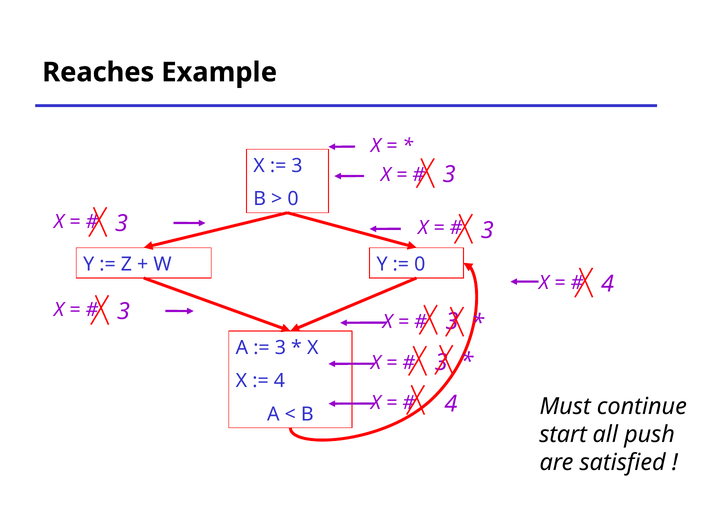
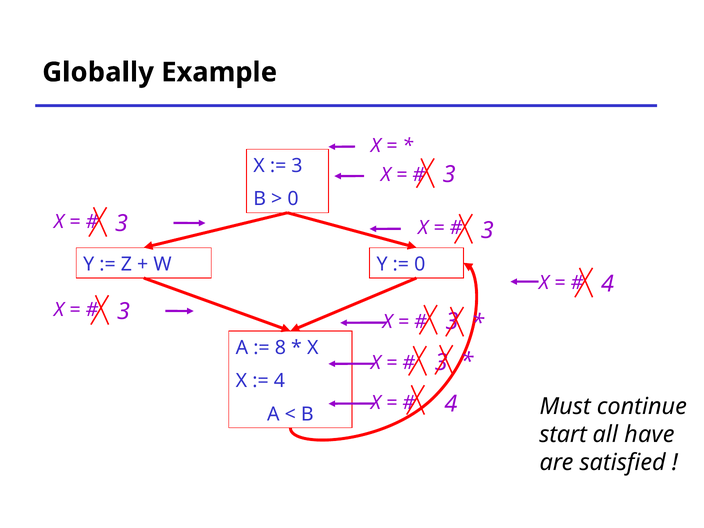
Reaches: Reaches -> Globally (98, 72)
3: 3 -> 8 (280, 348)
push: push -> have (649, 435)
